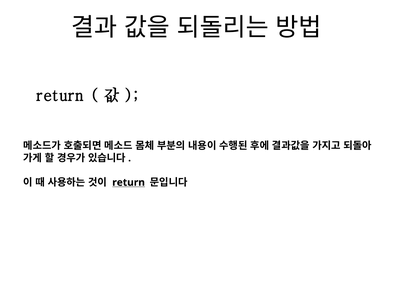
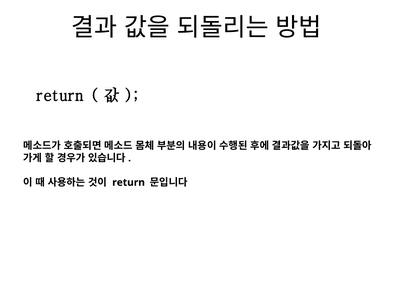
return underline: present -> none (129, 182)
